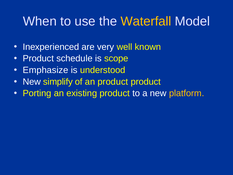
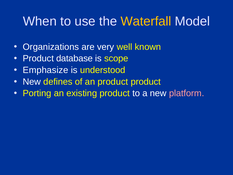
Inexperienced: Inexperienced -> Organizations (51, 47)
schedule: schedule -> database (74, 58)
simplify: simplify -> defines (58, 82)
platform colour: yellow -> pink (187, 93)
